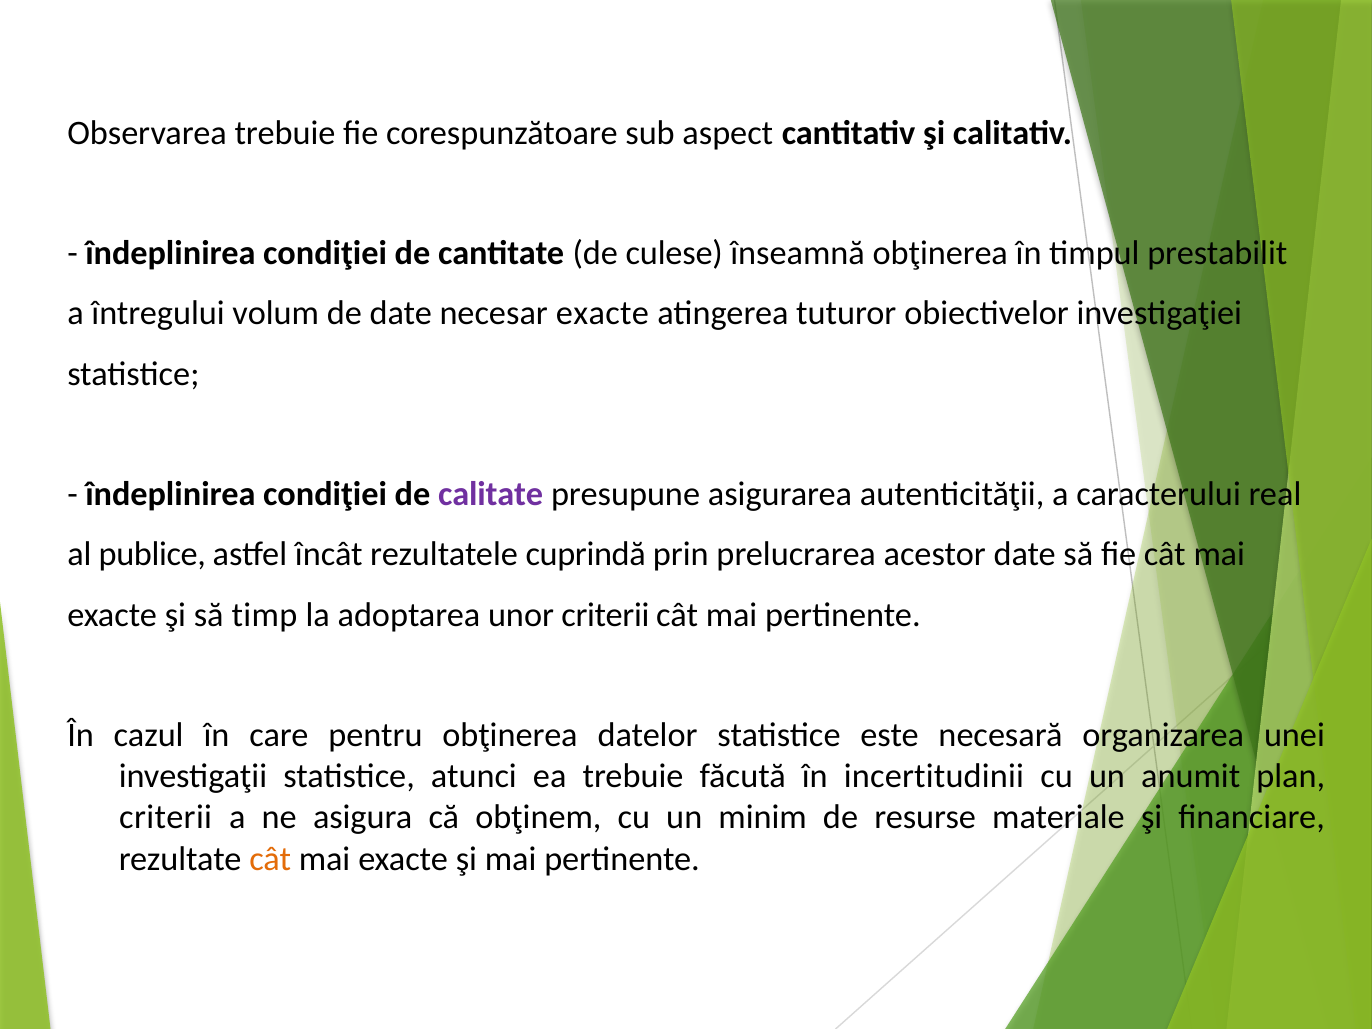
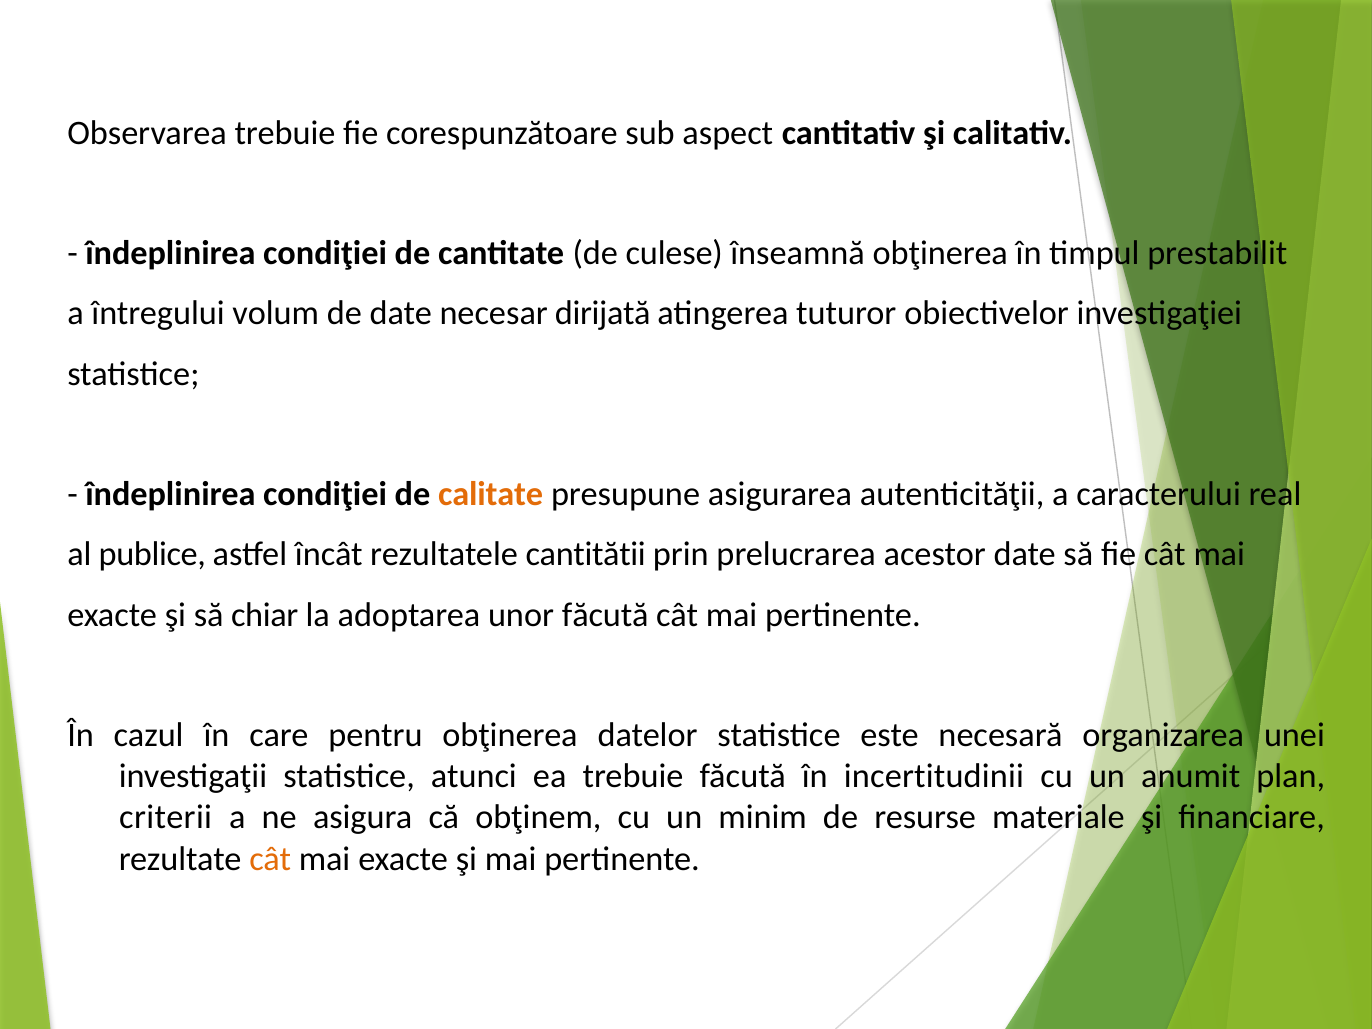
necesar exacte: exacte -> dirijată (603, 314)
calitate colour: purple -> orange (491, 494)
cuprindă: cuprindă -> cantitătii (586, 555)
timp: timp -> chiar (265, 615)
unor criterii: criterii -> făcută (605, 615)
